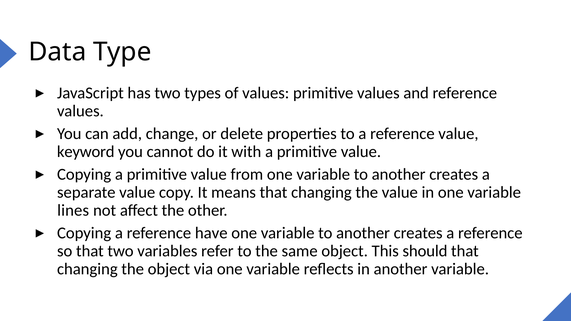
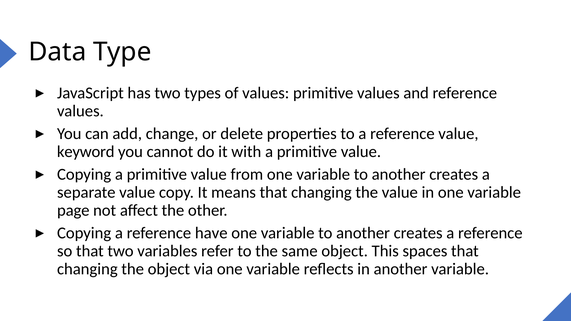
lines: lines -> page (73, 210)
should: should -> spaces (425, 251)
